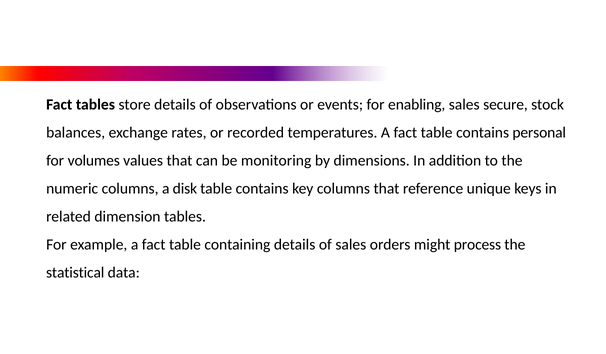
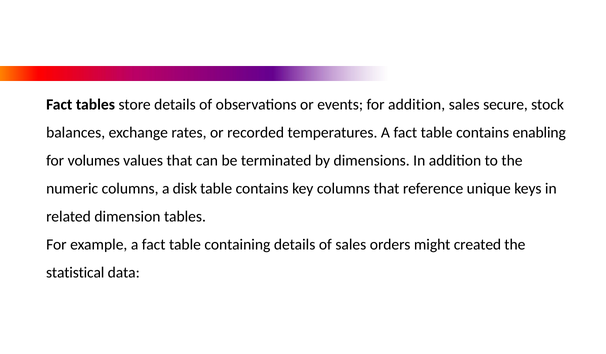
for enabling: enabling -> addition (417, 104)
personal: personal -> enabling (539, 132)
monitoring: monitoring -> terminated (276, 160)
process: process -> created (477, 244)
